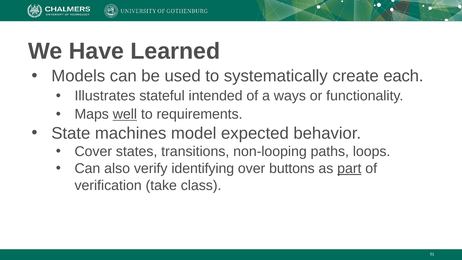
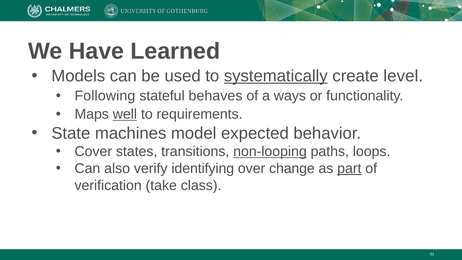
systematically underline: none -> present (276, 76)
each: each -> level (403, 76)
Illustrates: Illustrates -> Following (105, 96)
intended: intended -> behaves (216, 96)
non-looping underline: none -> present (270, 151)
buttons: buttons -> change (292, 168)
